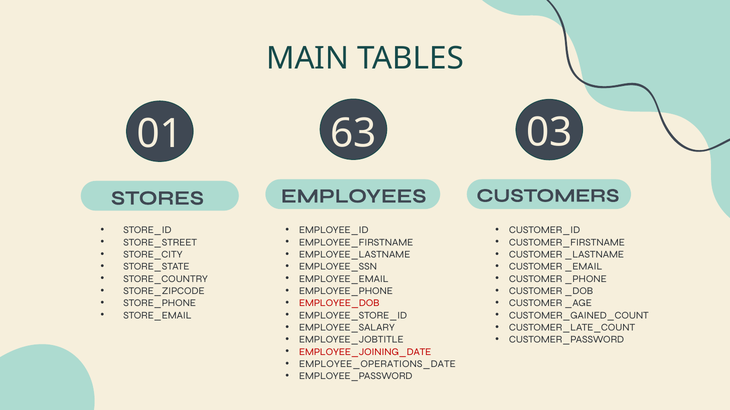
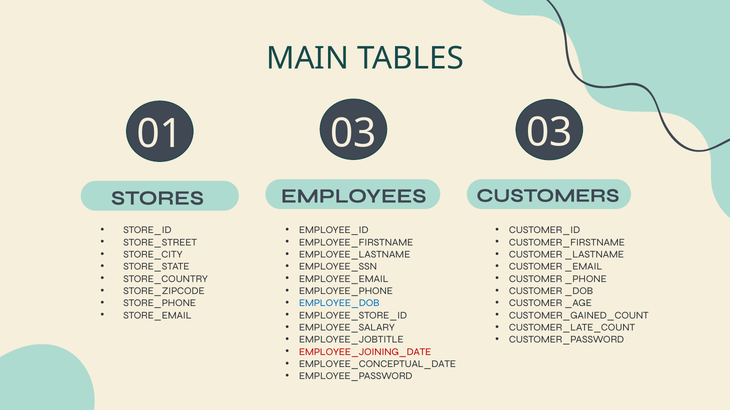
01 63: 63 -> 03 (354, 134)
EMPLOYEE_DOB colour: red -> blue (339, 303)
EMPLOYEE_OPERATIONS_DATE: EMPLOYEE_OPERATIONS_DATE -> EMPLOYEE_CONCEPTUAL_DATE (378, 364)
